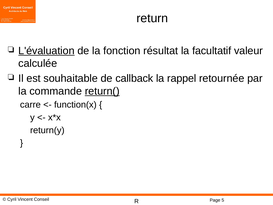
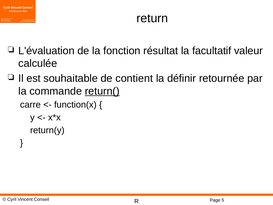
L'évaluation underline: present -> none (46, 51)
callback: callback -> contient (134, 78)
rappel: rappel -> définir (182, 78)
